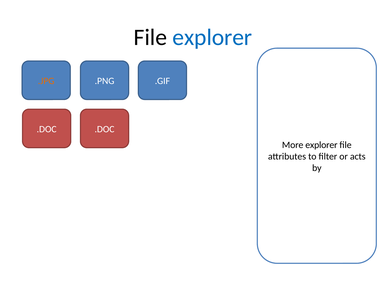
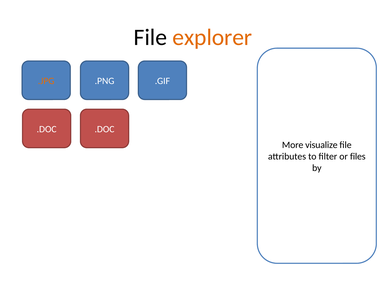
explorer colour: blue -> orange (212, 37)
More explorer: explorer -> visualize (321, 145)
acts: acts -> files (358, 157)
